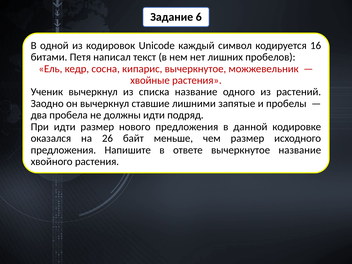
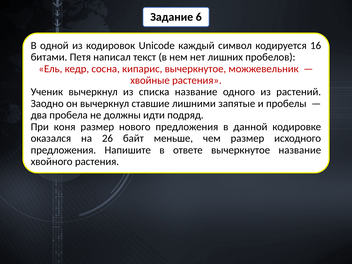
При идти: идти -> коня (65, 127)
